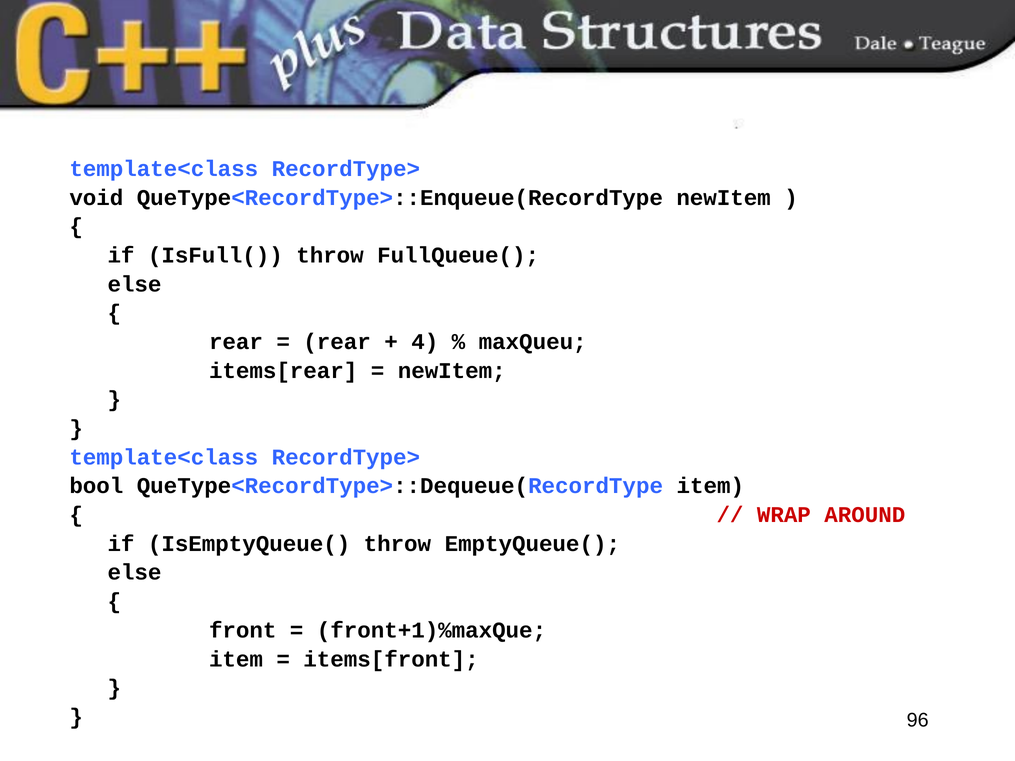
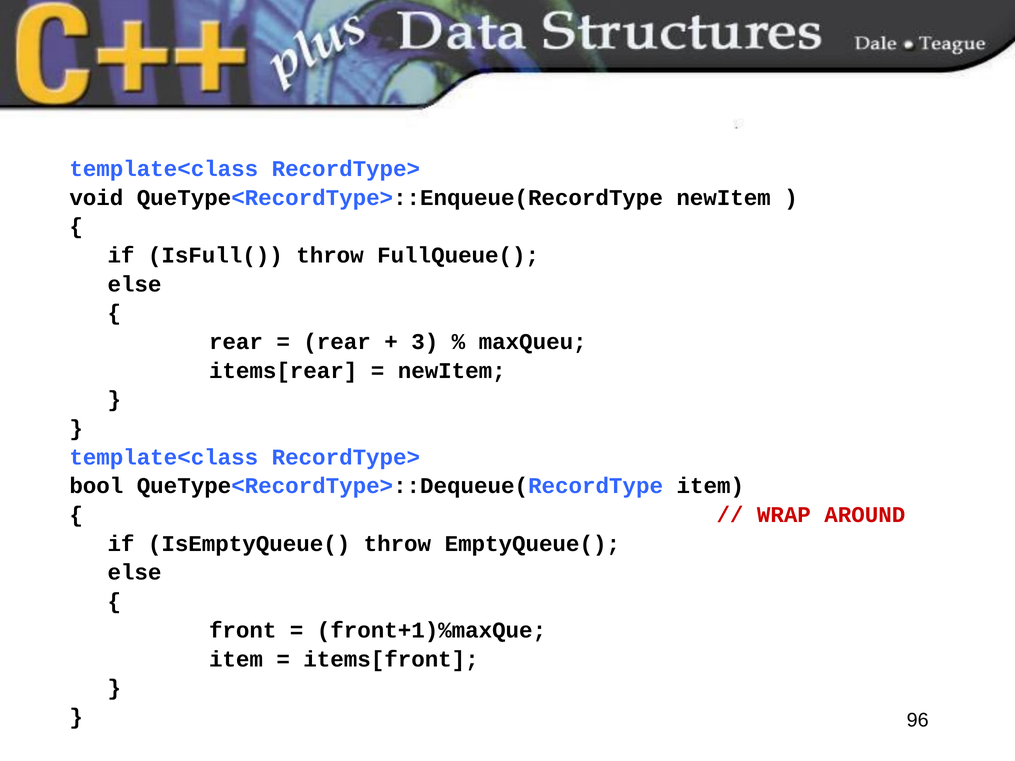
4: 4 -> 3 (425, 342)
